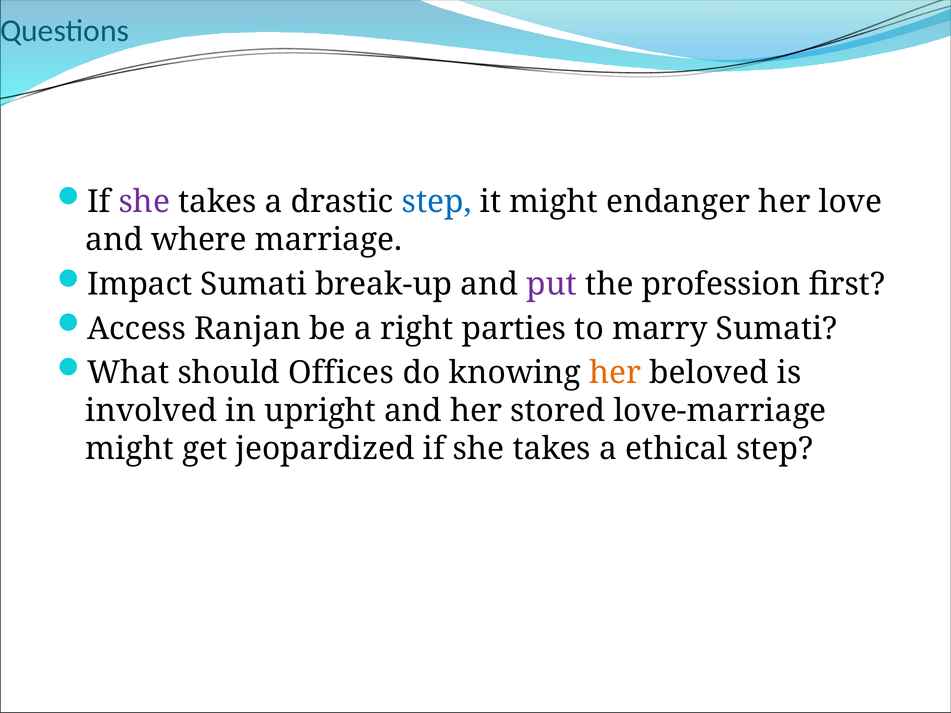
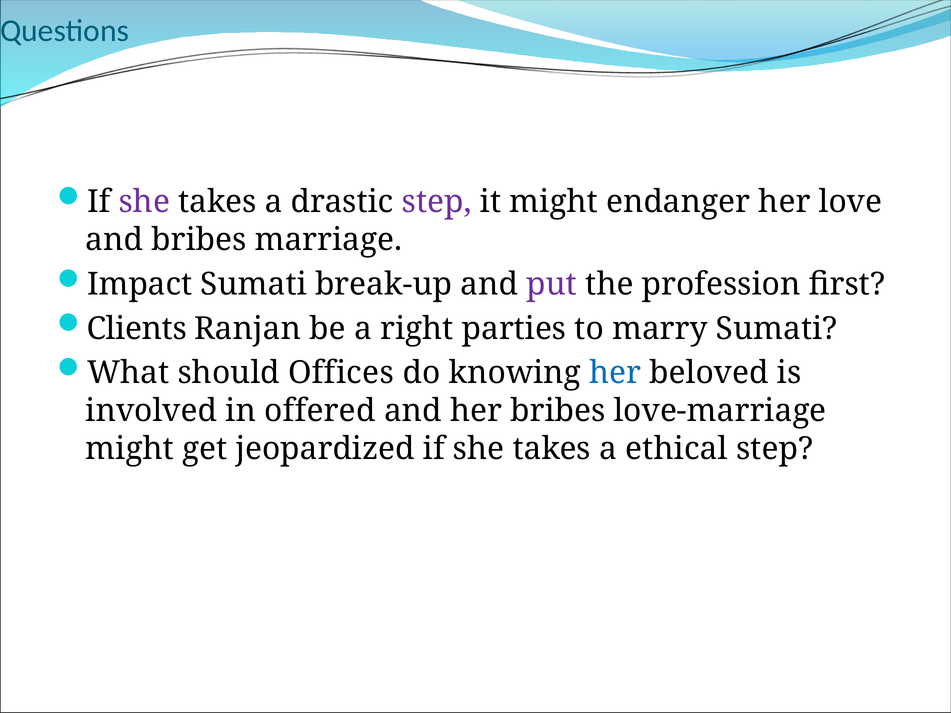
step colour: blue -> purple (437, 202)
and where: where -> bribes (199, 240)
Access: Access -> Clients (137, 329)
her colour: orange -> blue (615, 373)
upright: upright -> offered (320, 411)
her stored: stored -> bribes (558, 411)
